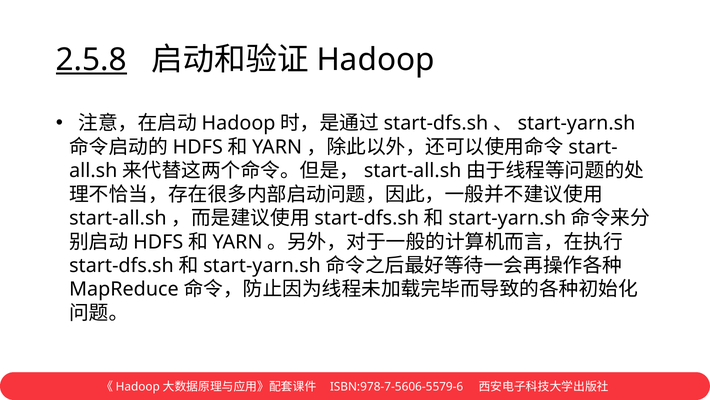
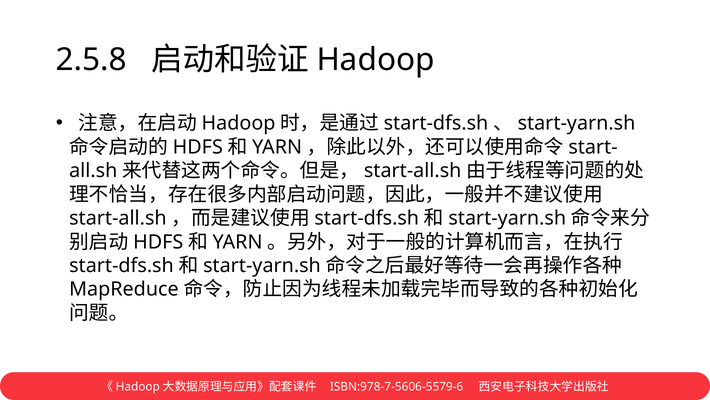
2.5.8 underline: present -> none (91, 60)
